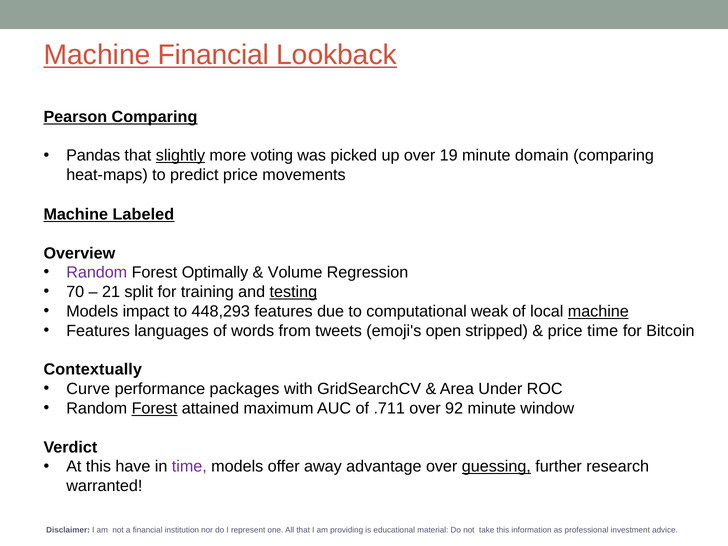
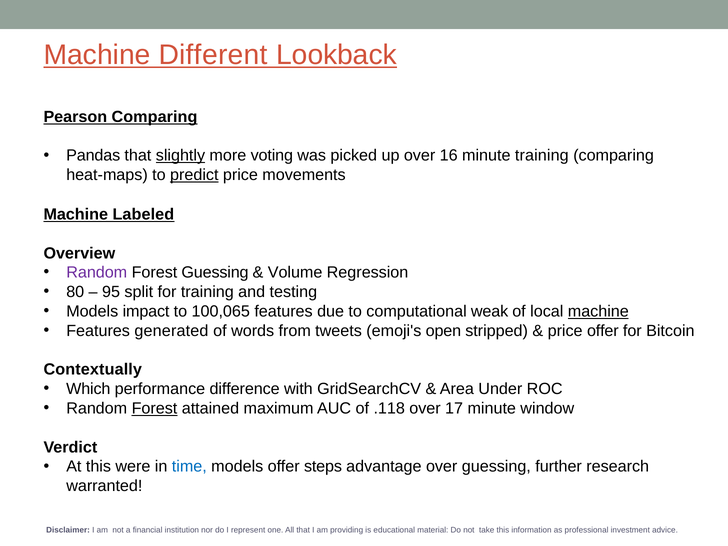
Machine Financial: Financial -> Different (213, 55)
19: 19 -> 16 (449, 156)
minute domain: domain -> training (542, 156)
predict underline: none -> present (194, 175)
Forest Optimally: Optimally -> Guessing (215, 273)
70: 70 -> 80 (75, 292)
21: 21 -> 95 (111, 292)
testing underline: present -> none (293, 292)
448,293: 448,293 -> 100,065 (221, 311)
languages: languages -> generated (171, 331)
price time: time -> offer (603, 331)
Curve: Curve -> Which (88, 389)
packages: packages -> difference (245, 389)
.711: .711 -> .118 (389, 408)
92: 92 -> 17 (454, 408)
have: have -> were (133, 467)
time colour: purple -> blue (189, 467)
away: away -> steps (323, 467)
guessing underline: present -> none (496, 467)
